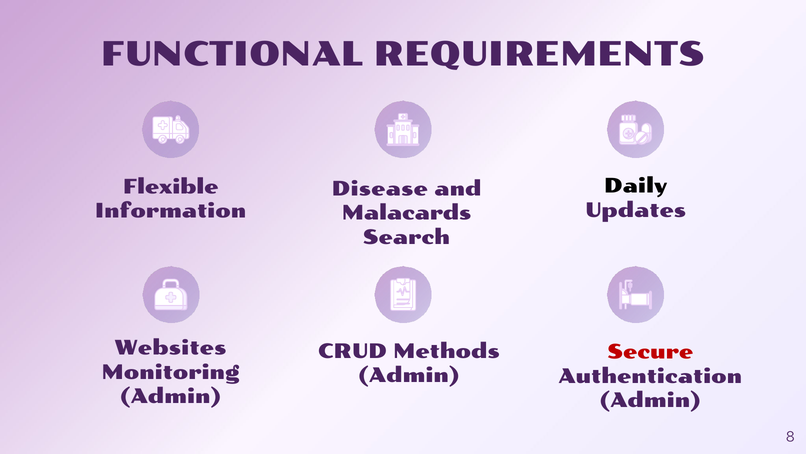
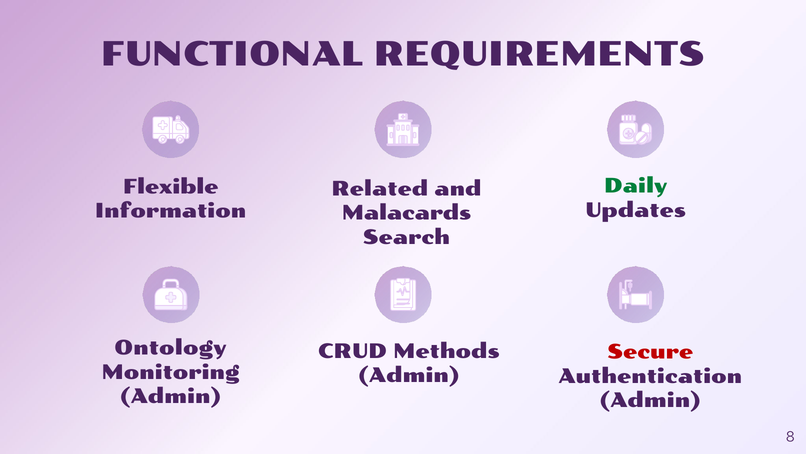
Daily colour: black -> green (636, 186)
Disease: Disease -> Related (380, 189)
Websites: Websites -> Ontology (170, 348)
